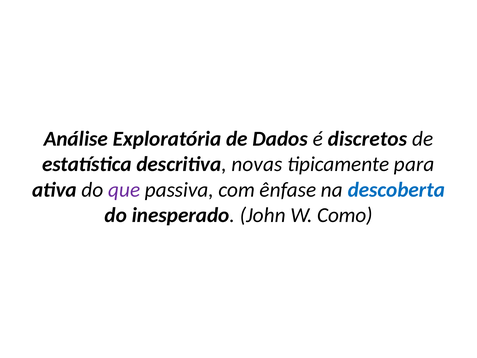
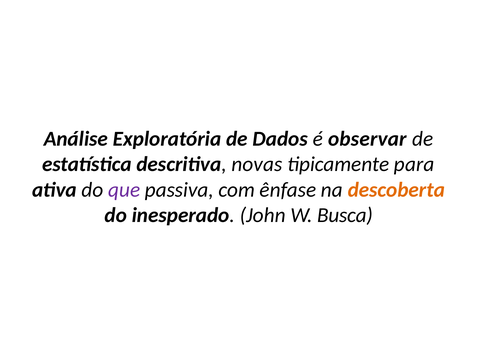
discretos: discretos -> observar (367, 139)
descoberta colour: blue -> orange (396, 190)
Como: Como -> Busca (345, 215)
